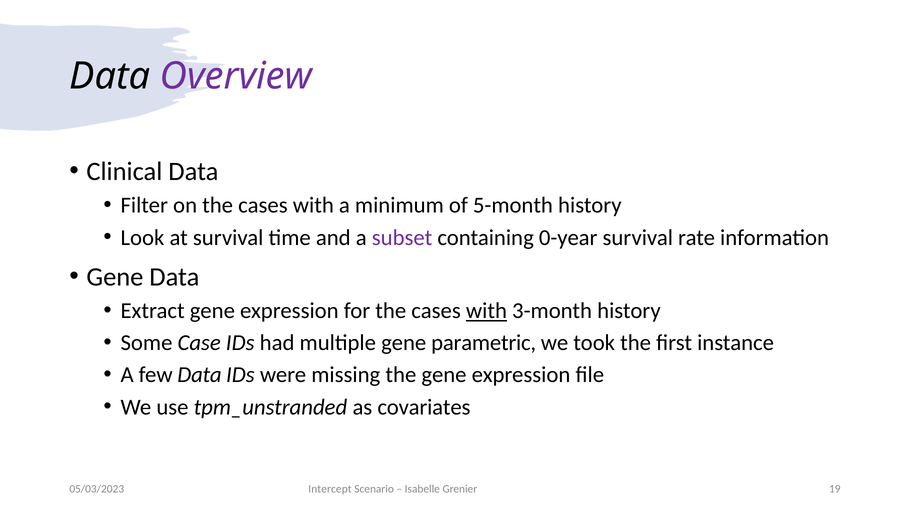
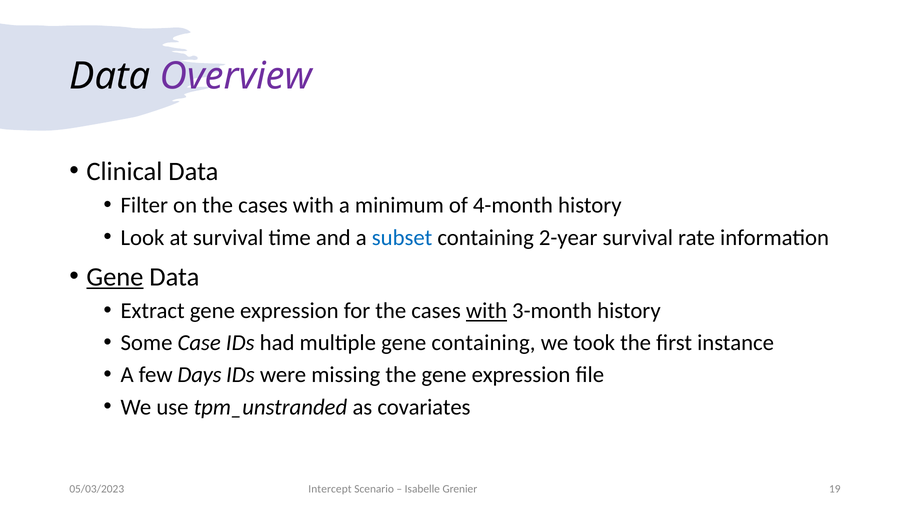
5-month: 5-month -> 4-month (513, 205)
subset colour: purple -> blue (402, 237)
0-year: 0-year -> 2-year (568, 237)
Gene underline: none -> present (115, 277)
gene parametric: parametric -> containing (483, 343)
few Data: Data -> Days (200, 375)
